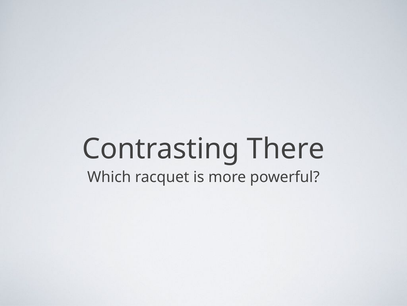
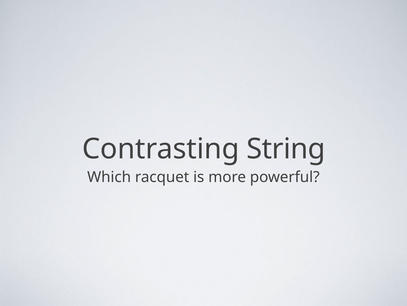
There: There -> String (286, 149)
